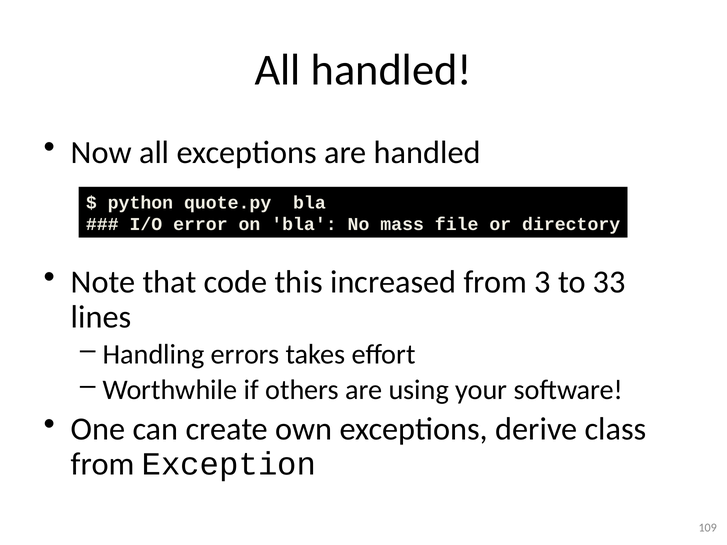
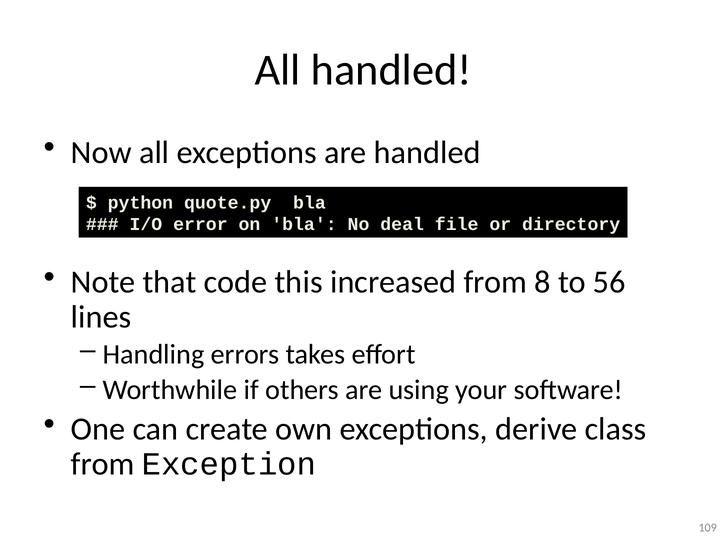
mass: mass -> deal (402, 224)
3: 3 -> 8 (542, 282)
33: 33 -> 56 (609, 282)
